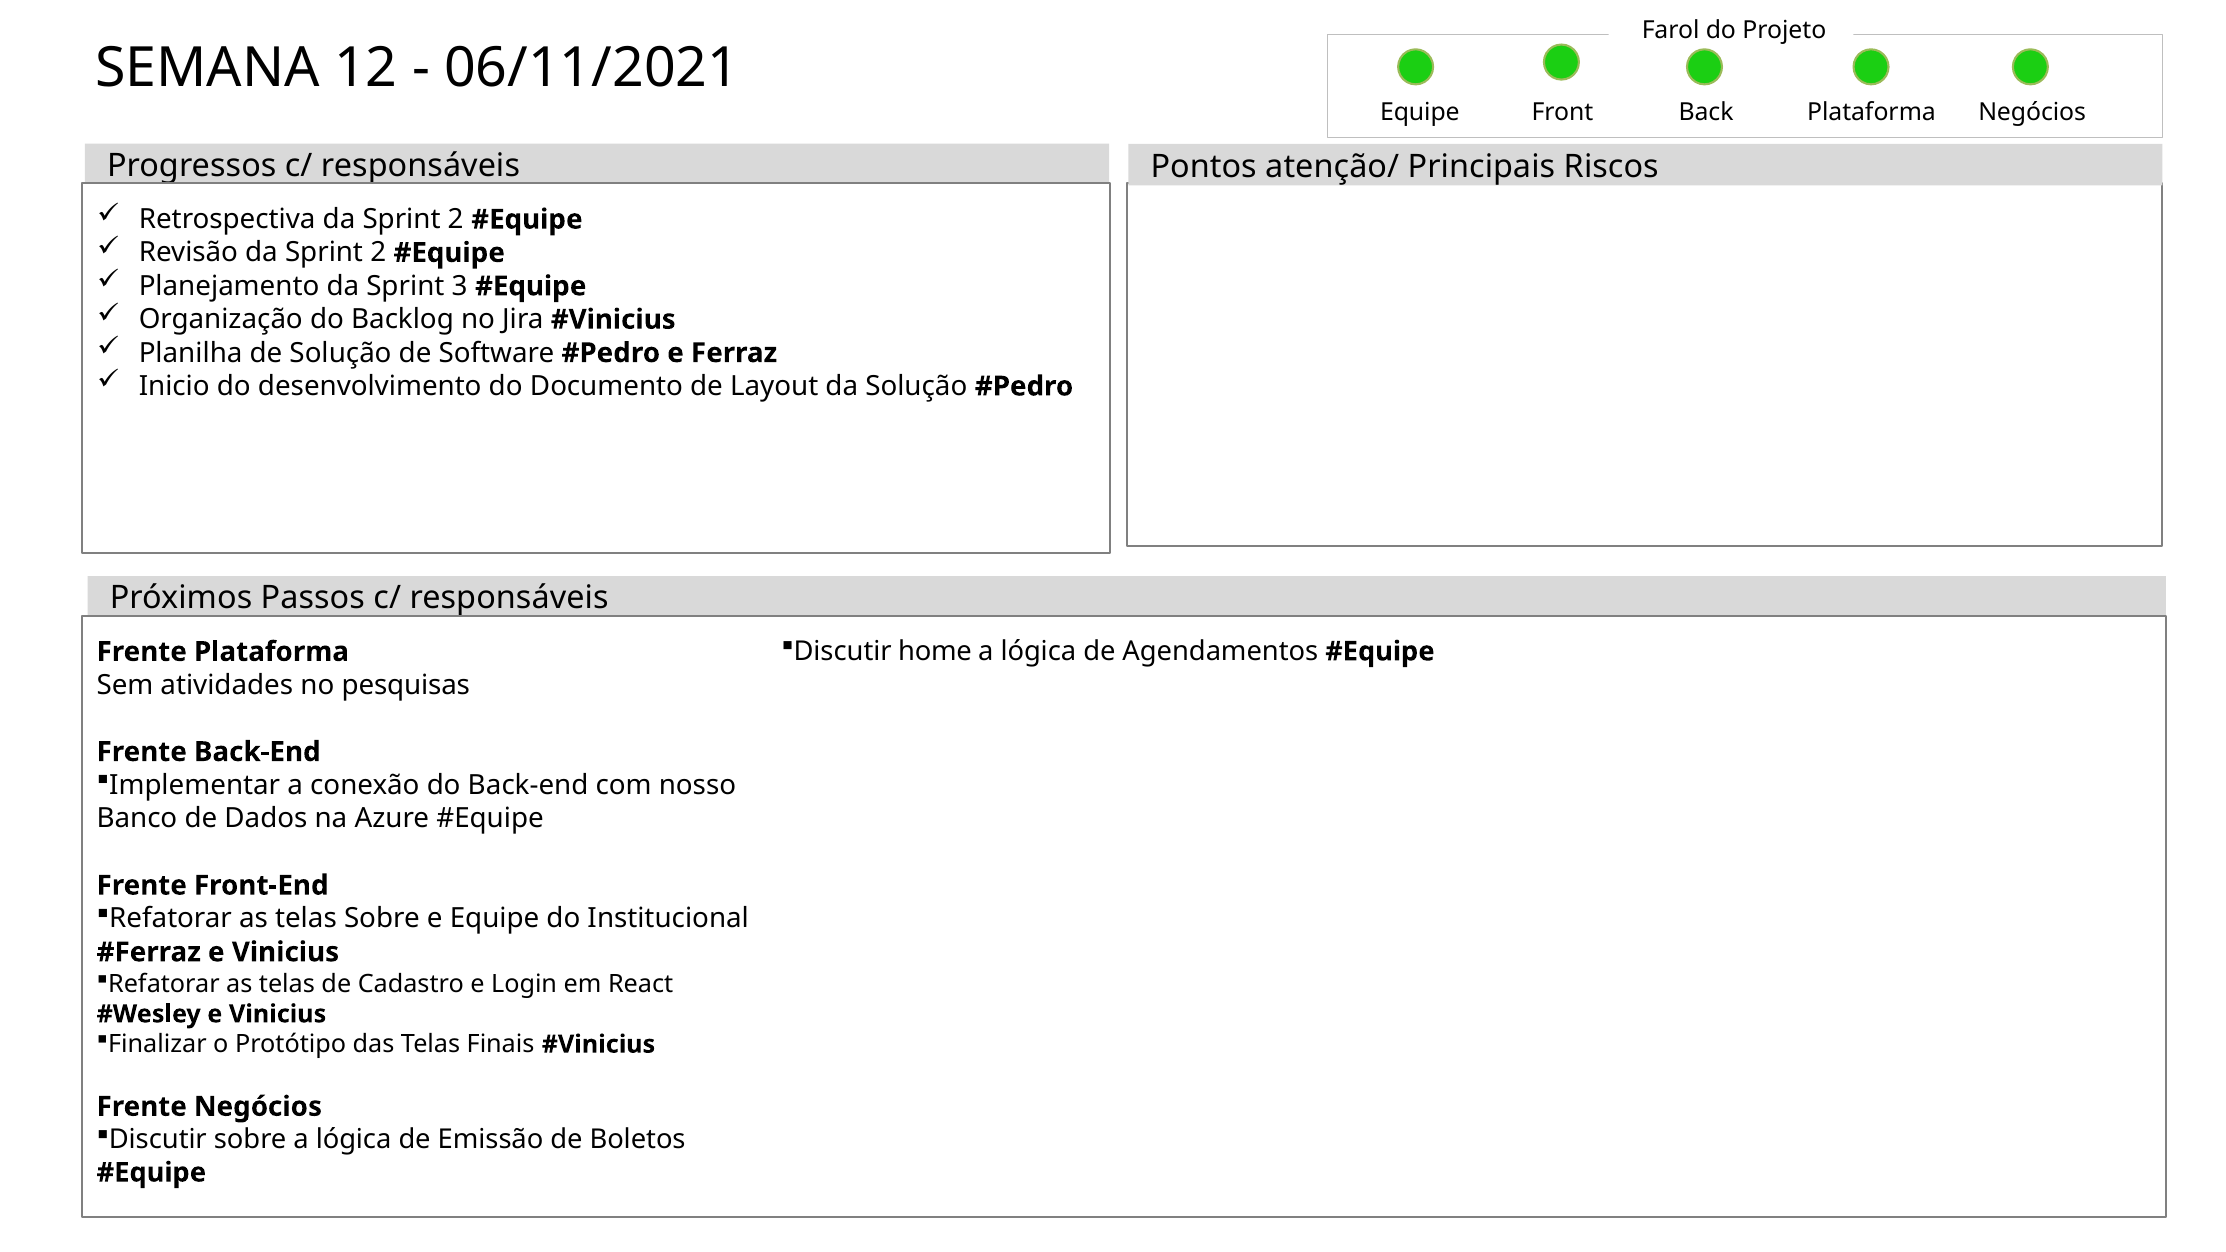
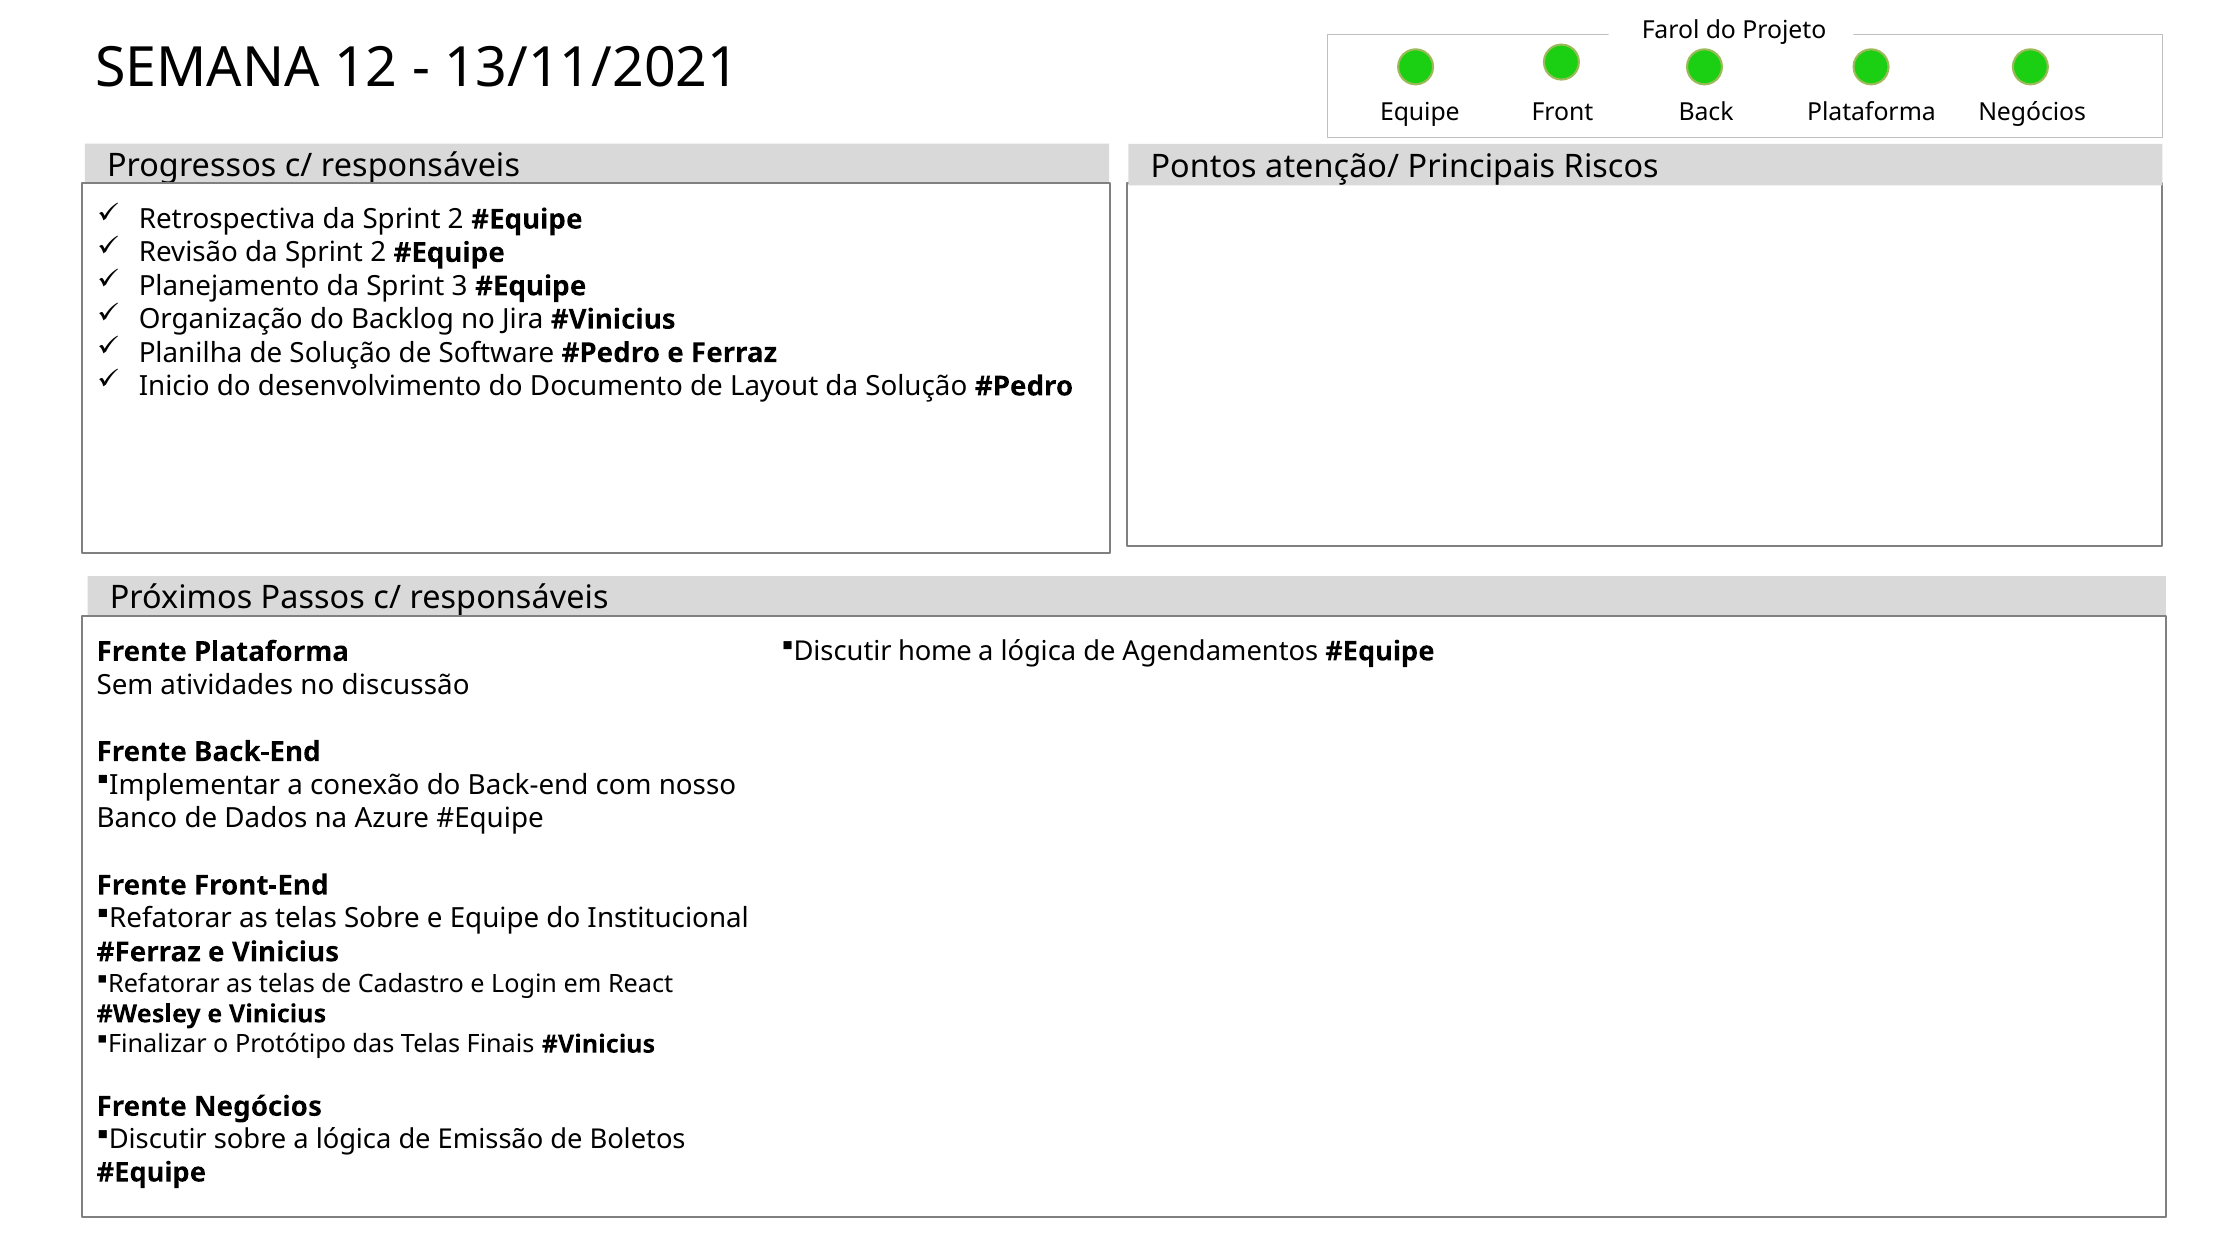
06/11/2021: 06/11/2021 -> 13/11/2021 (592, 68)
pesquisas: pesquisas -> discussão (406, 685)
